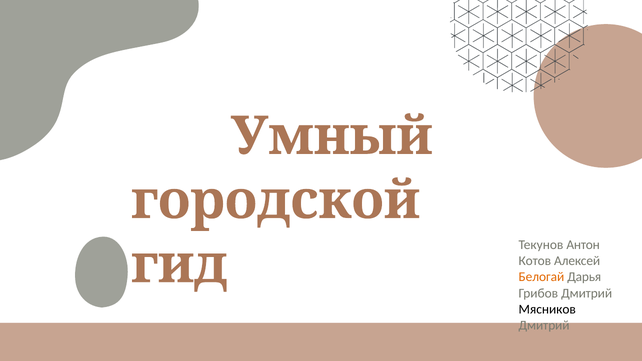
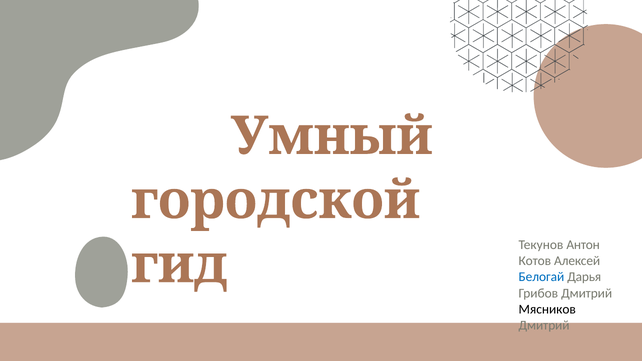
Белогай colour: orange -> blue (541, 277)
